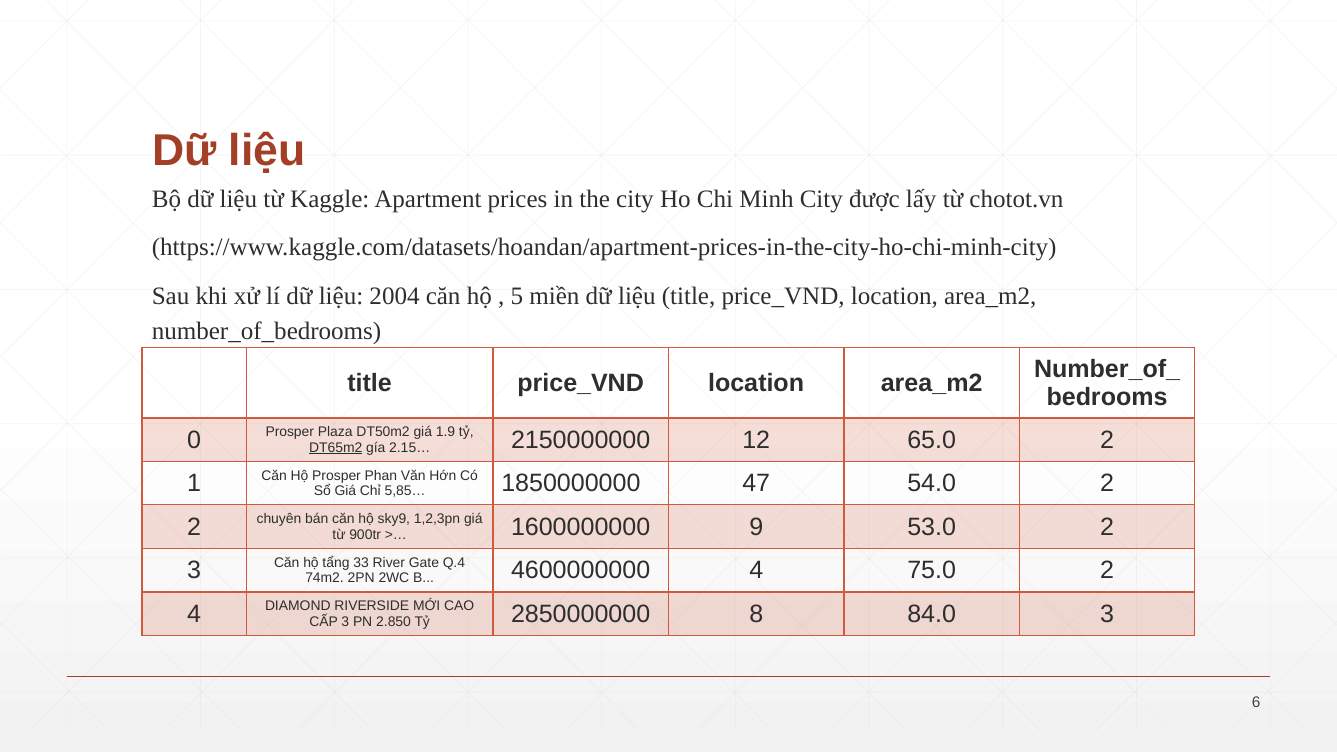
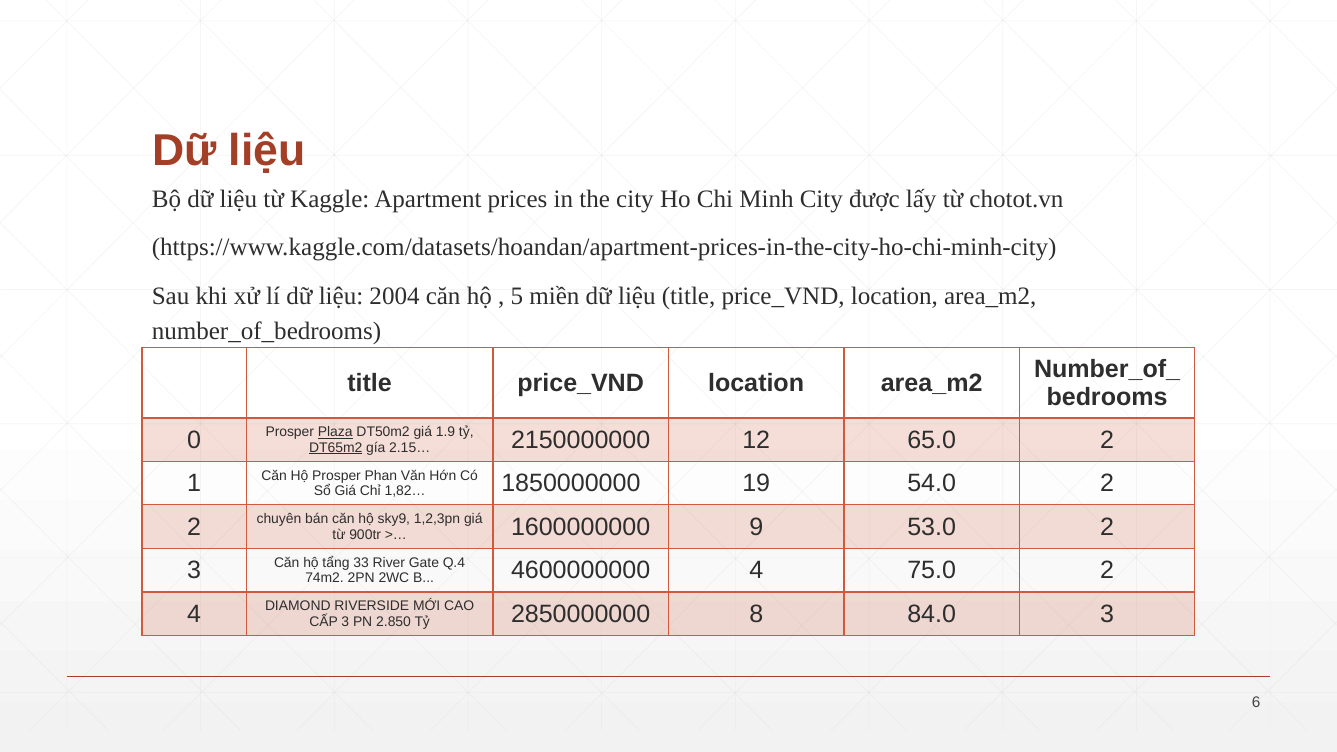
Plaza underline: none -> present (335, 432)
5,85…: 5,85… -> 1,82… (405, 491)
47: 47 -> 19 (756, 484)
